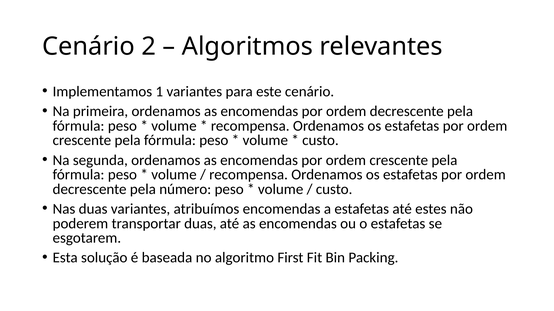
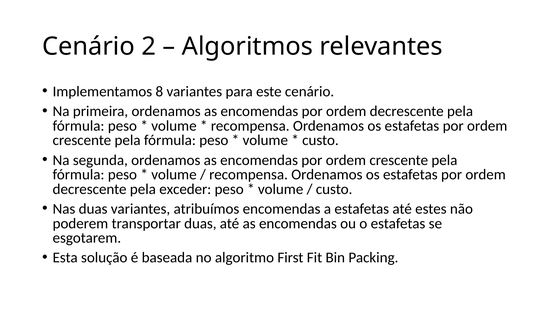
1: 1 -> 8 (159, 92)
número: número -> exceder (185, 190)
